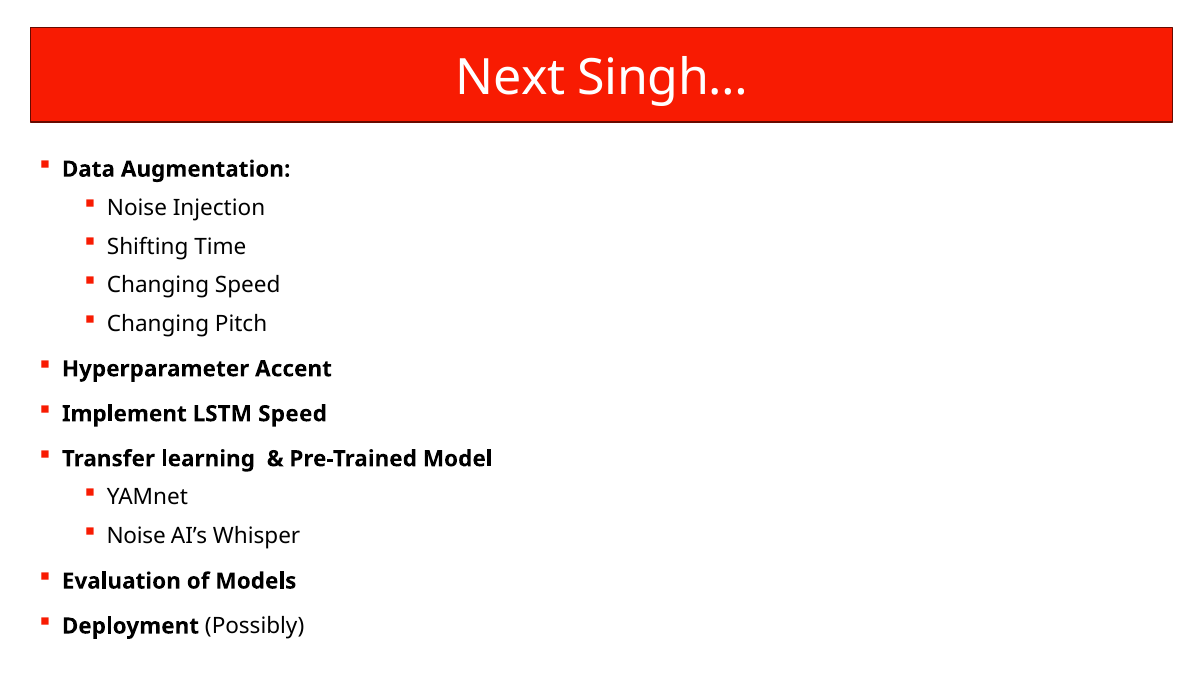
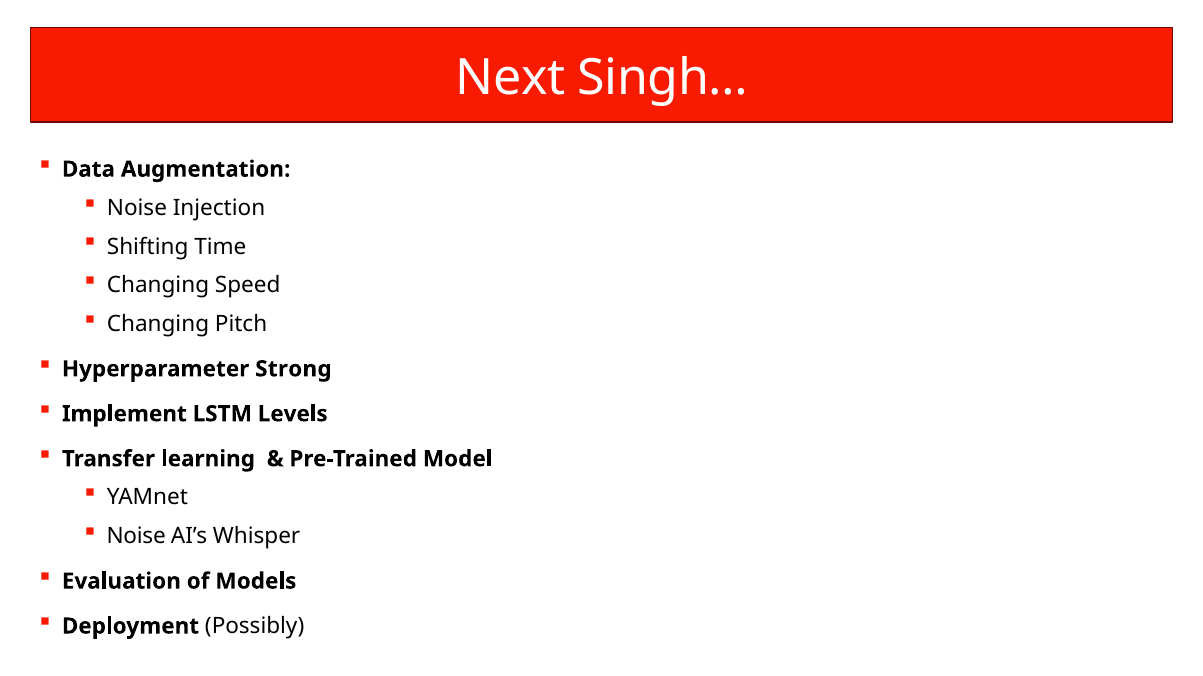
Accent: Accent -> Strong (293, 369)
LSTM Speed: Speed -> Levels (293, 414)
